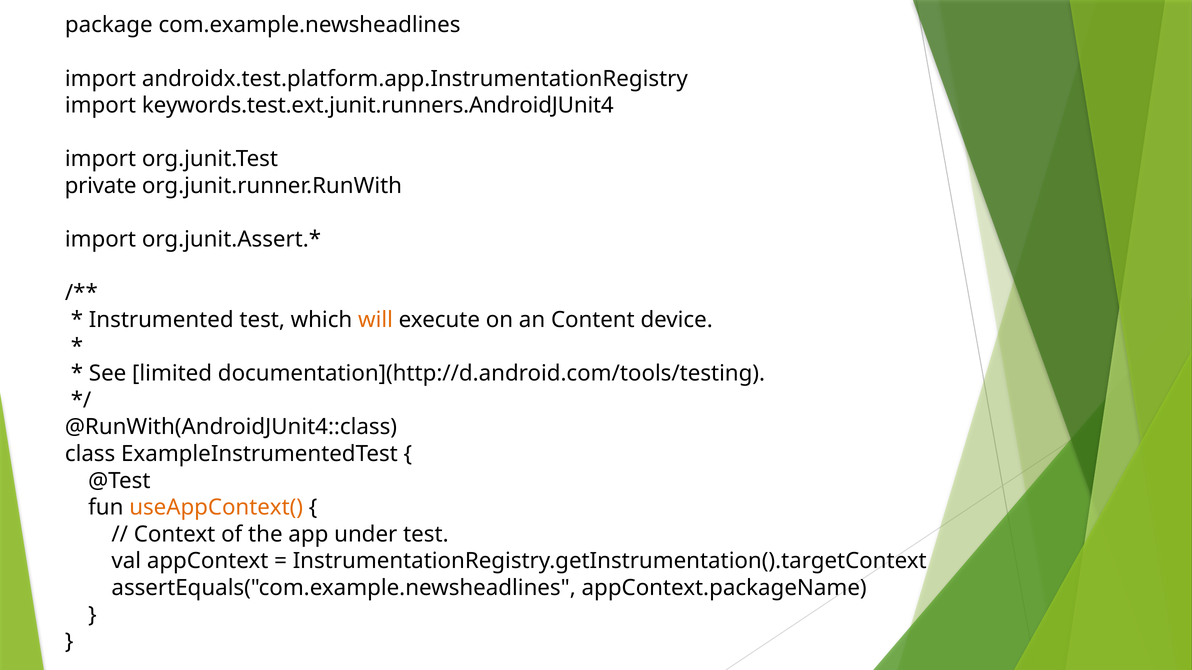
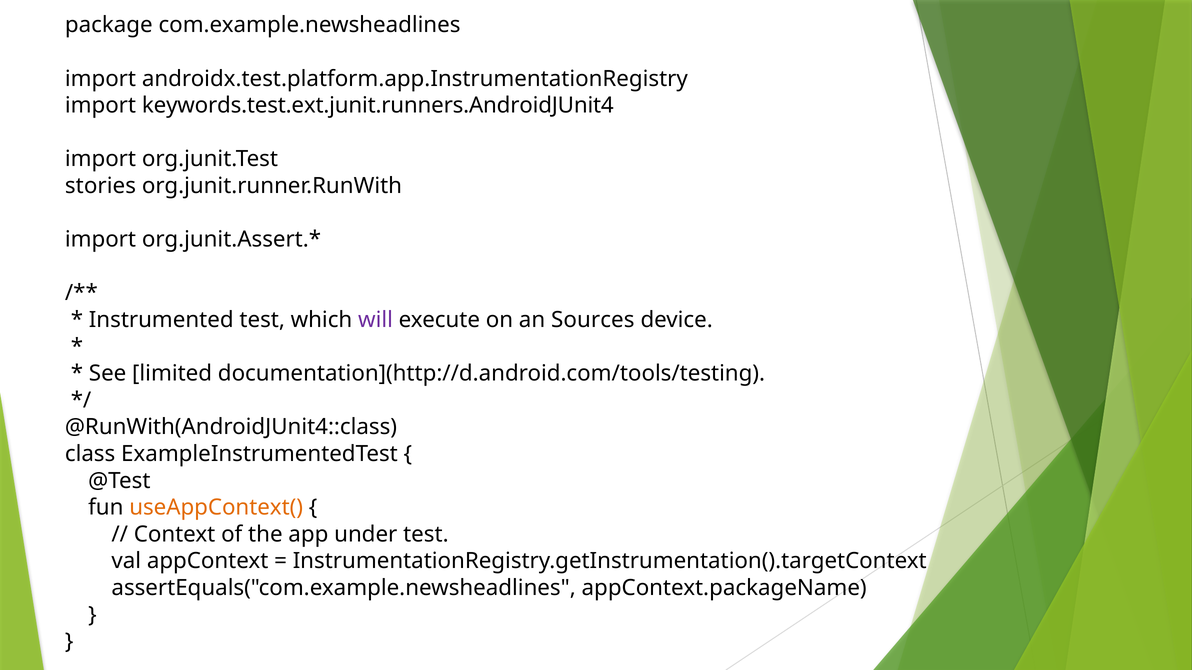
private: private -> stories (100, 186)
will colour: orange -> purple (376, 320)
Content: Content -> Sources (593, 320)
